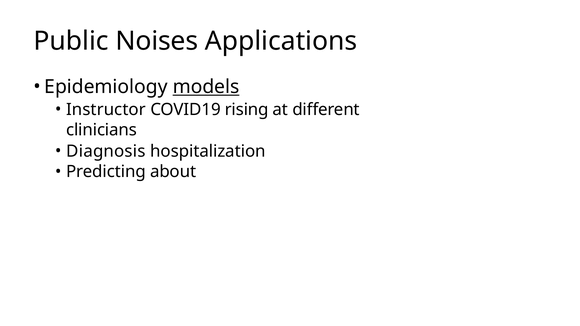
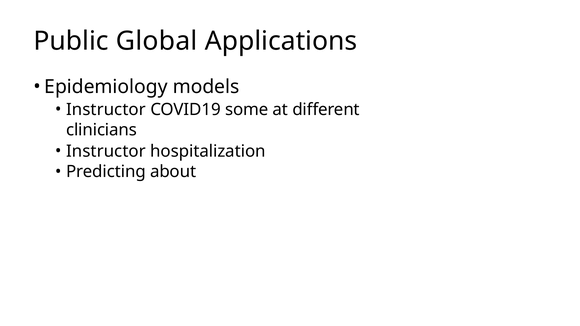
Noises: Noises -> Global (157, 41)
models underline: present -> none (206, 87)
rising: rising -> some (247, 110)
Diagnosis: Diagnosis -> Instructor (106, 151)
